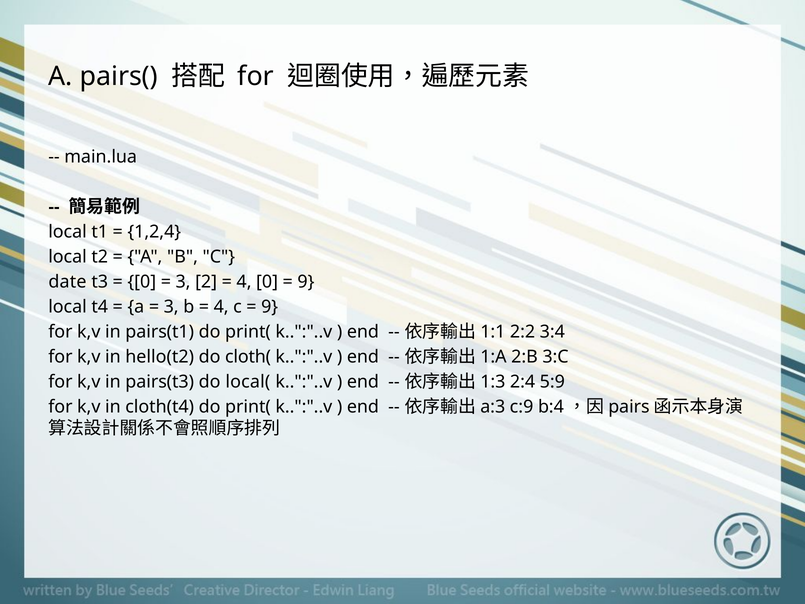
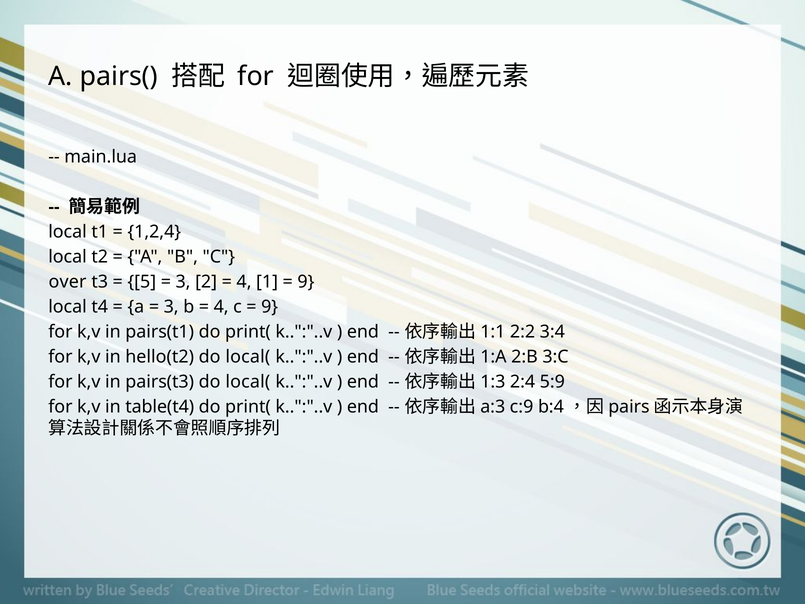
date: date -> over (67, 282)
0: 0 -> 5 (142, 282)
4 0: 0 -> 1 (267, 282)
cloth(: cloth( -> local( (248, 357)
cloth(t4: cloth(t4 -> table(t4 (160, 407)
